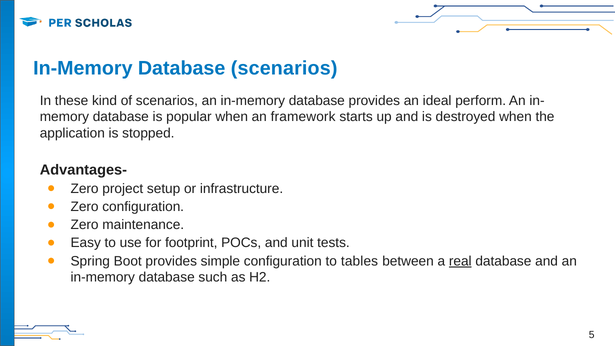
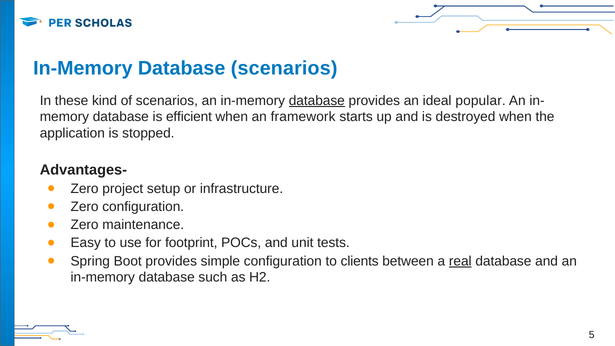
database underline: none -> present (317, 101)
perform: perform -> popular (481, 101)
popular: popular -> efficient (189, 117)
tables: tables -> clients (360, 261)
